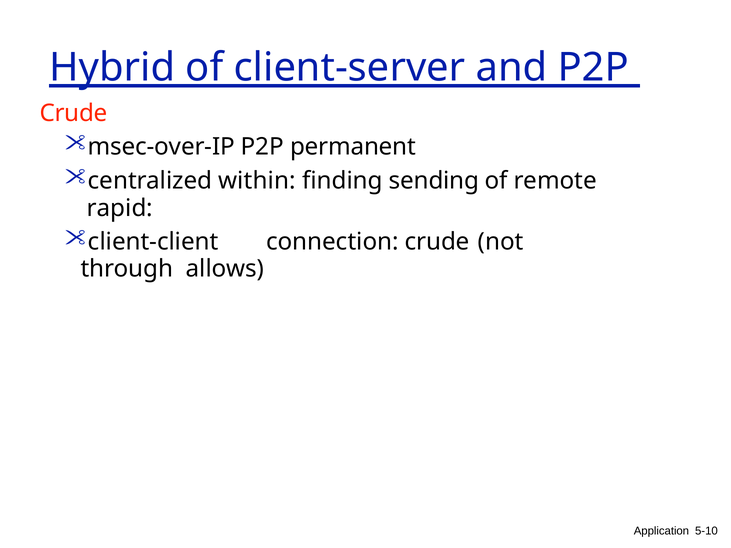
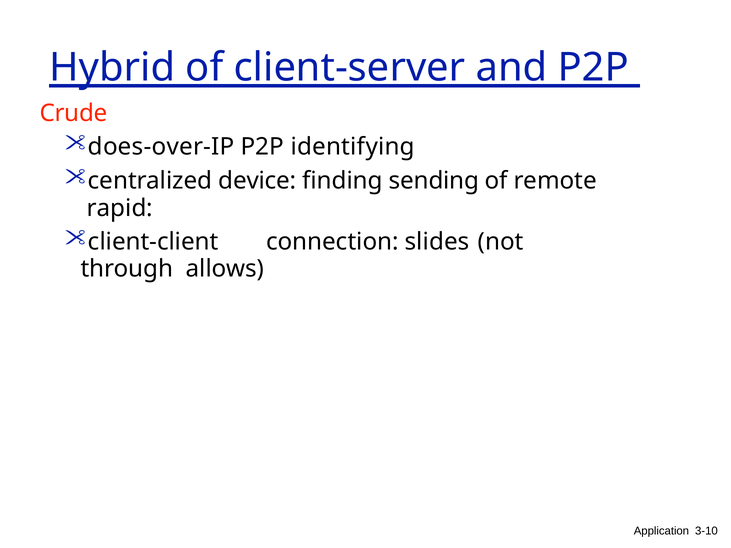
msec-over-IP: msec-over-IP -> does-over-IP (161, 147)
permanent: permanent -> identifying (353, 147)
within: within -> device (257, 181)
connection crude: crude -> slides (437, 242)
5-10: 5-10 -> 3-10 (706, 531)
